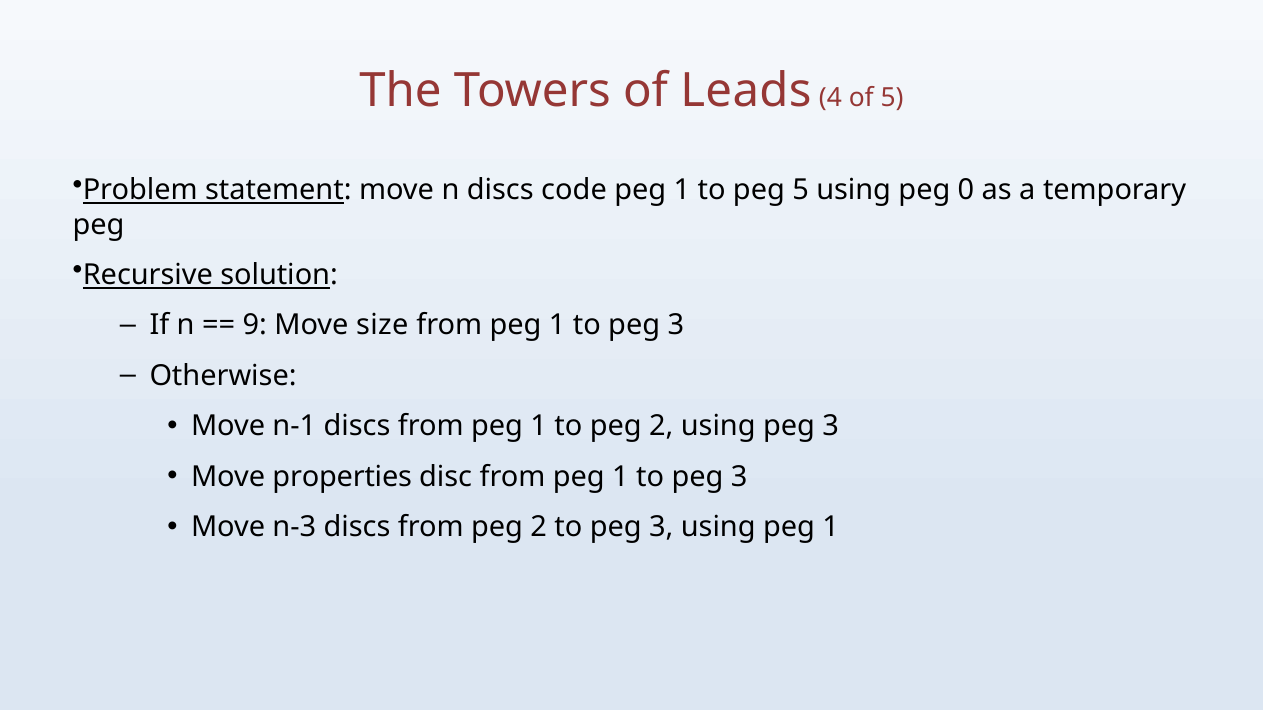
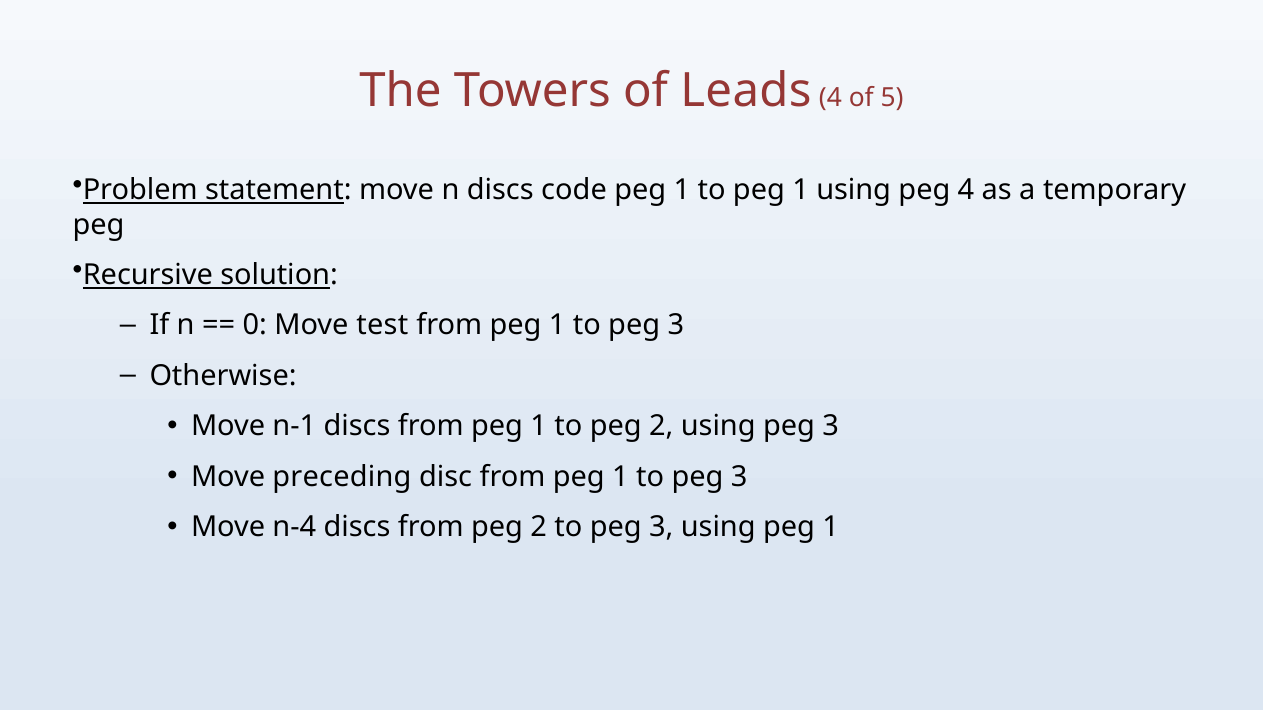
to peg 5: 5 -> 1 (801, 190)
peg 0: 0 -> 4 (966, 190)
9: 9 -> 0 (255, 326)
size: size -> test (382, 326)
properties: properties -> preceding (342, 477)
n-3: n-3 -> n-4 (294, 528)
